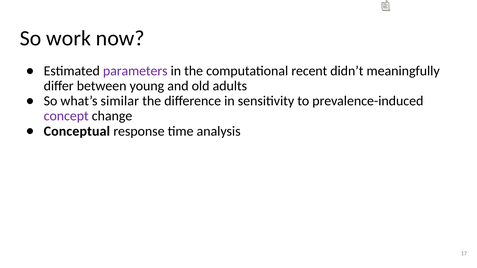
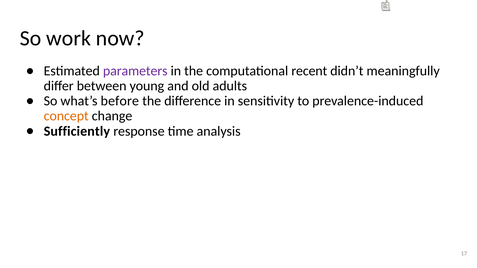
similar: similar -> before (120, 101)
concept colour: purple -> orange (66, 116)
Conceptual: Conceptual -> Sufficiently (77, 131)
